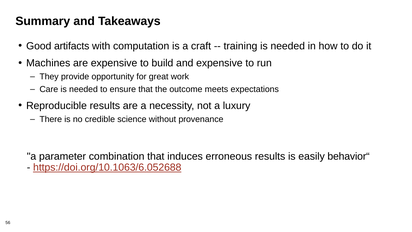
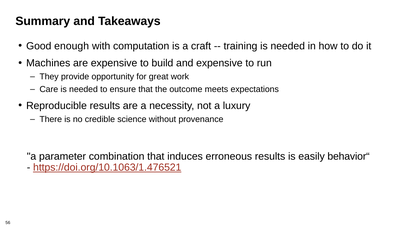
artifacts: artifacts -> enough (72, 46)
https://doi.org/10.1063/6.052688: https://doi.org/10.1063/6.052688 -> https://doi.org/10.1063/1.476521 (107, 167)
